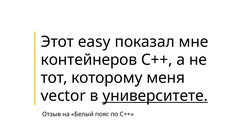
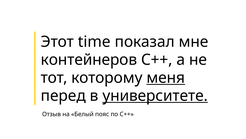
easy: easy -> time (94, 42)
меня underline: none -> present (166, 77)
vector: vector -> перед (63, 95)
